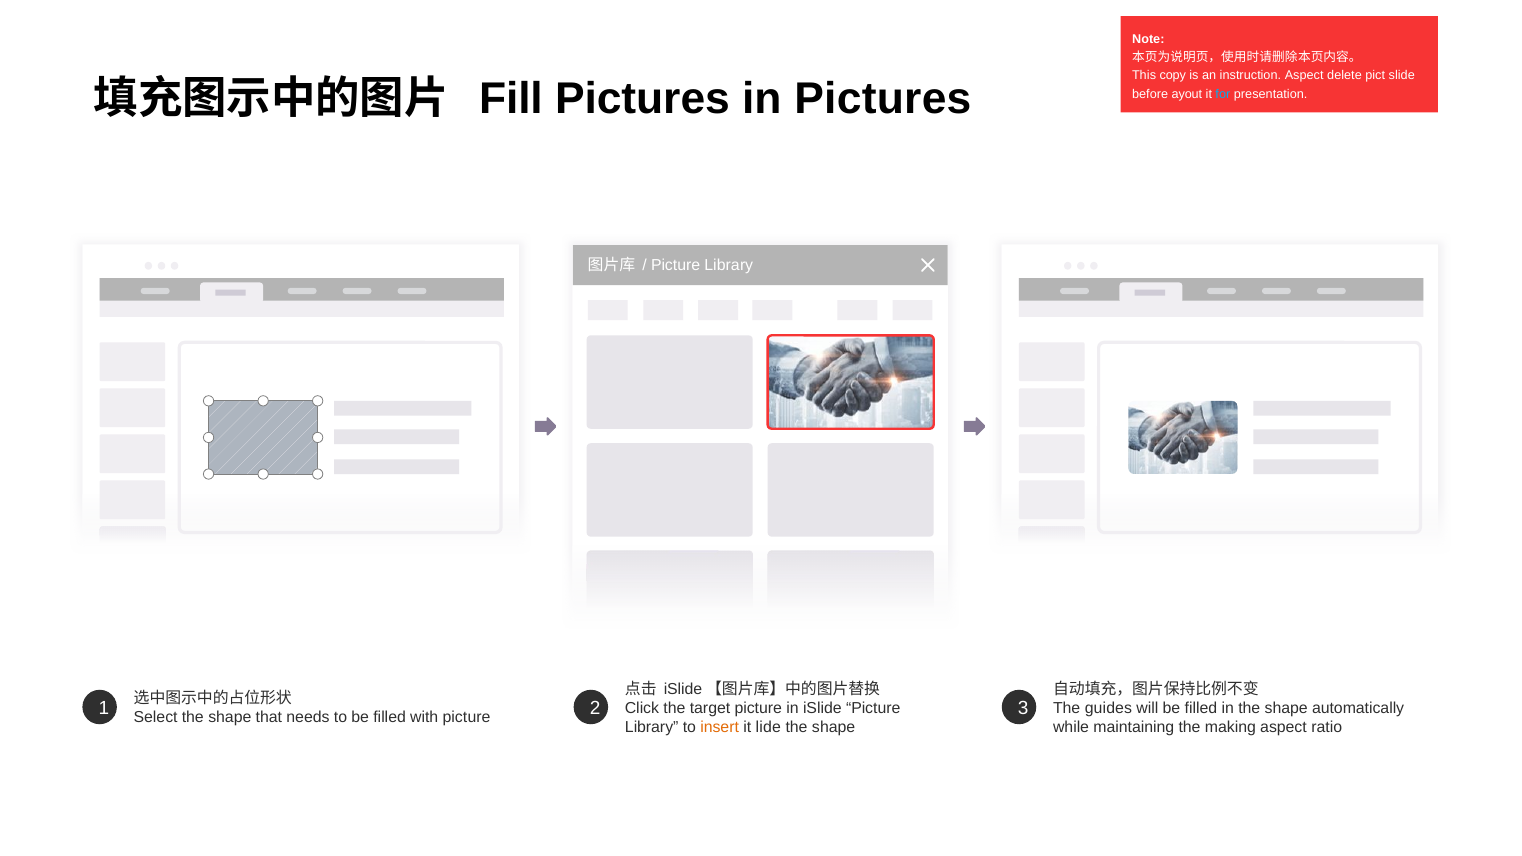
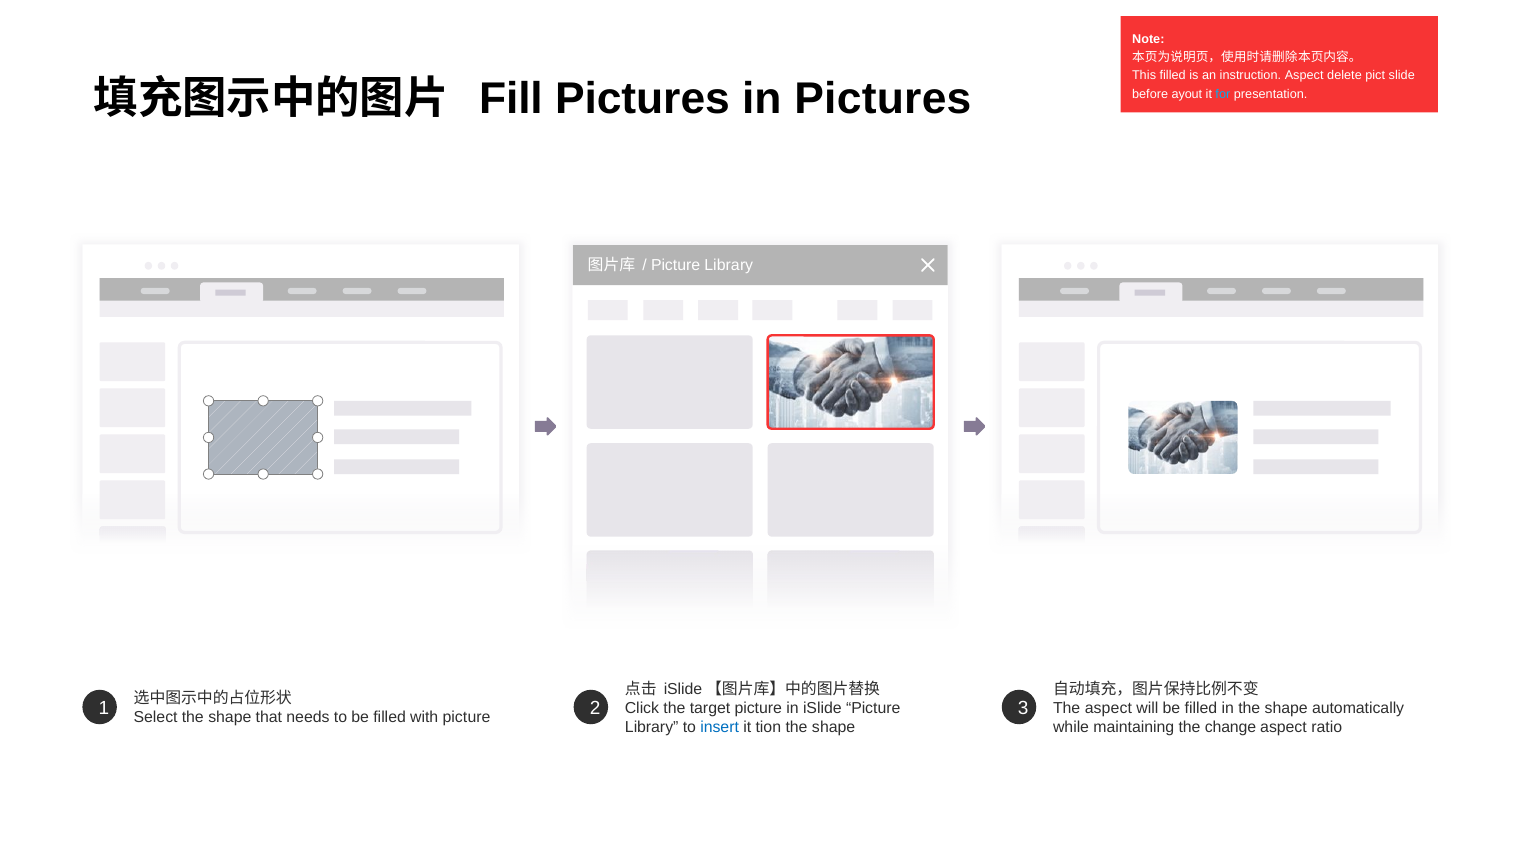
This copy: copy -> filled (1173, 76)
The guides: guides -> aspect (1108, 708)
insert colour: orange -> blue (720, 727)
lide: lide -> tion (768, 727)
making: making -> change (1231, 727)
